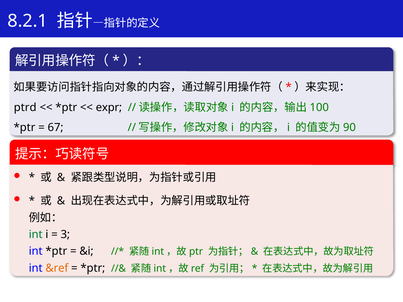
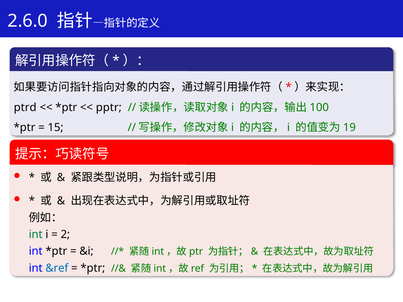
8.2.1: 8.2.1 -> 2.6.0 (28, 21)
expr: expr -> pptr (109, 108)
67: 67 -> 15 (56, 128)
90: 90 -> 19 (349, 128)
3: 3 -> 2 (65, 235)
&ref colour: orange -> blue (57, 268)
